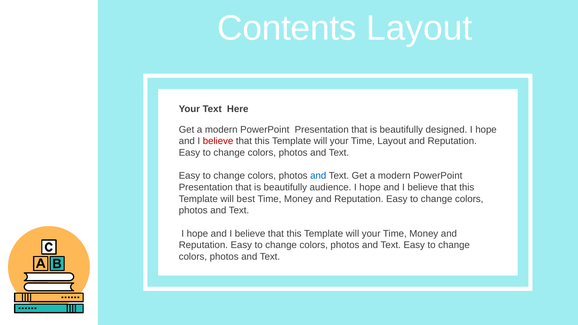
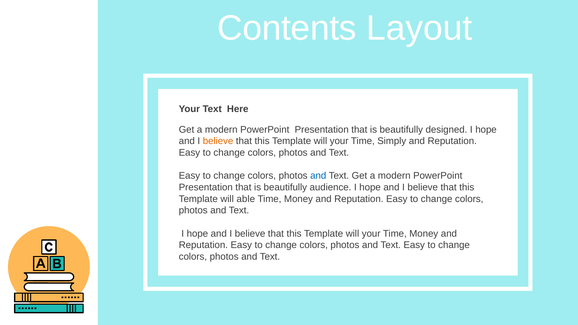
believe colour: red -> orange (218, 141)
Time Layout: Layout -> Simply (392, 141)
best: best -> able (246, 199)
